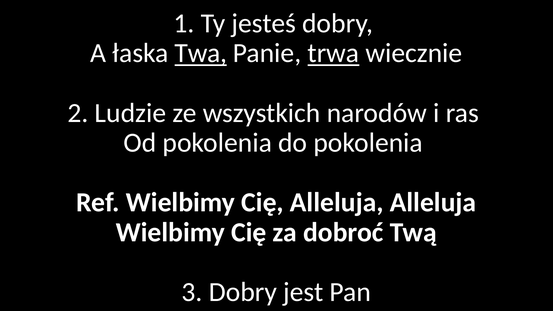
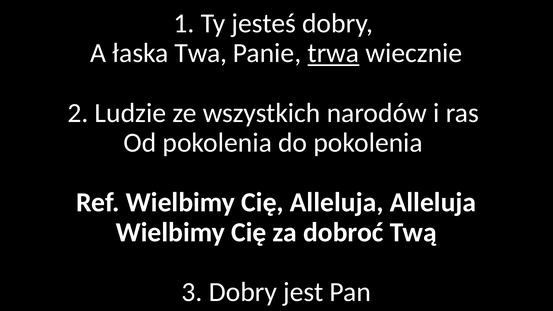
Twa underline: present -> none (201, 53)
